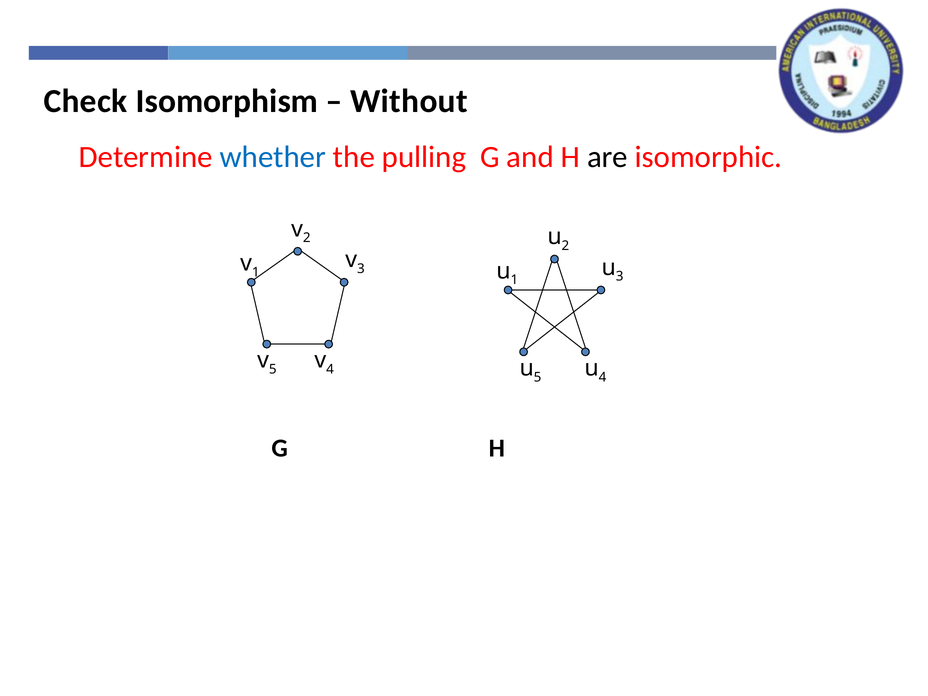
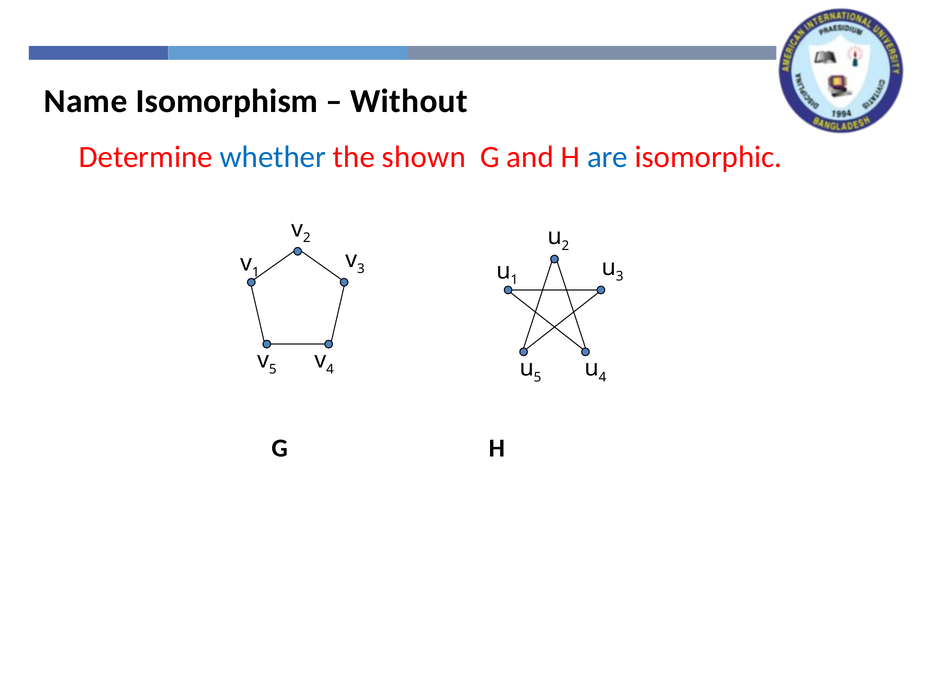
Check: Check -> Name (86, 101)
pulling: pulling -> shown (424, 157)
are colour: black -> blue (607, 157)
